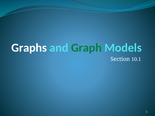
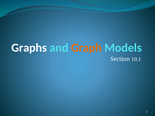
Graph colour: green -> orange (86, 48)
